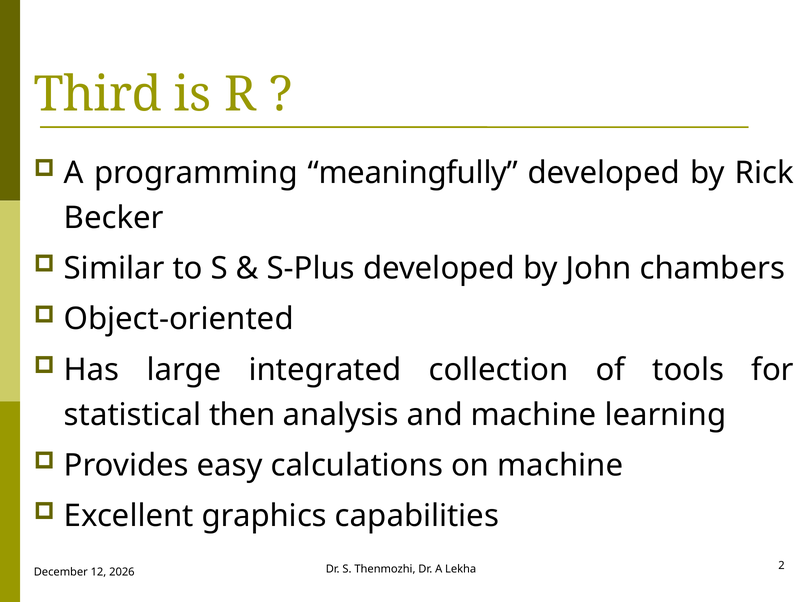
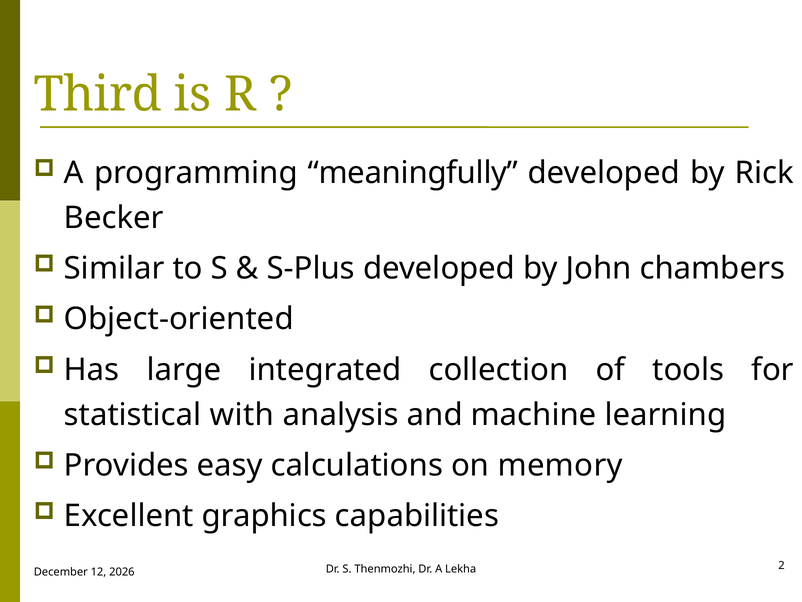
then: then -> with (242, 414)
on machine: machine -> memory (560, 465)
